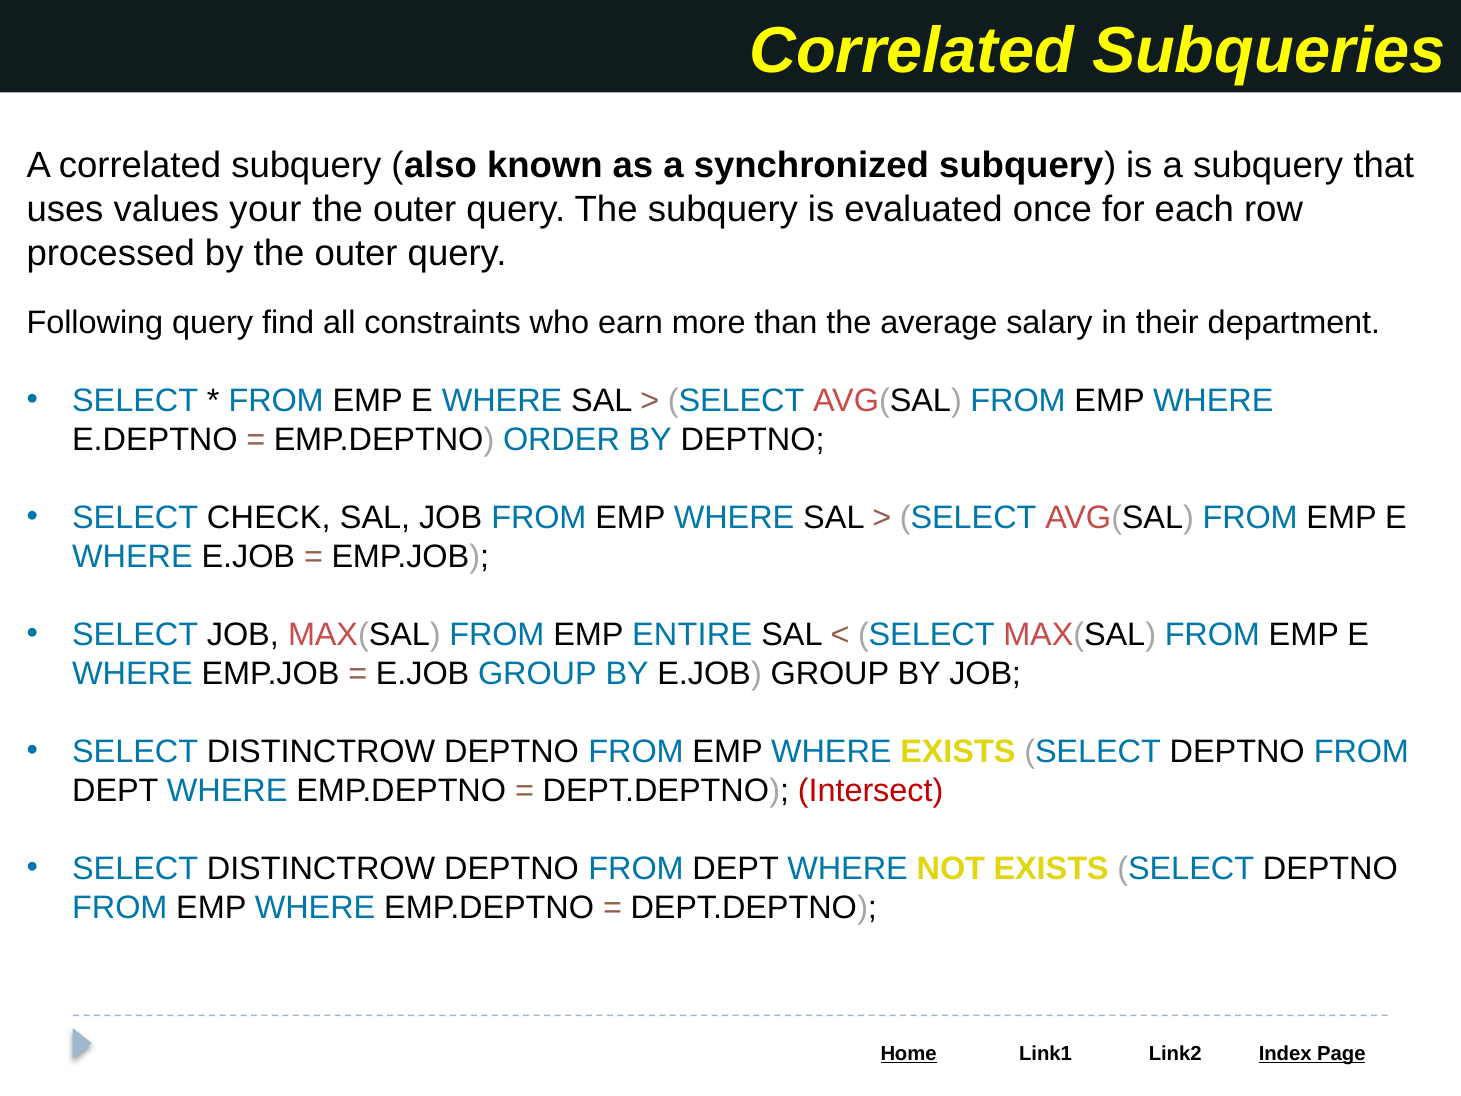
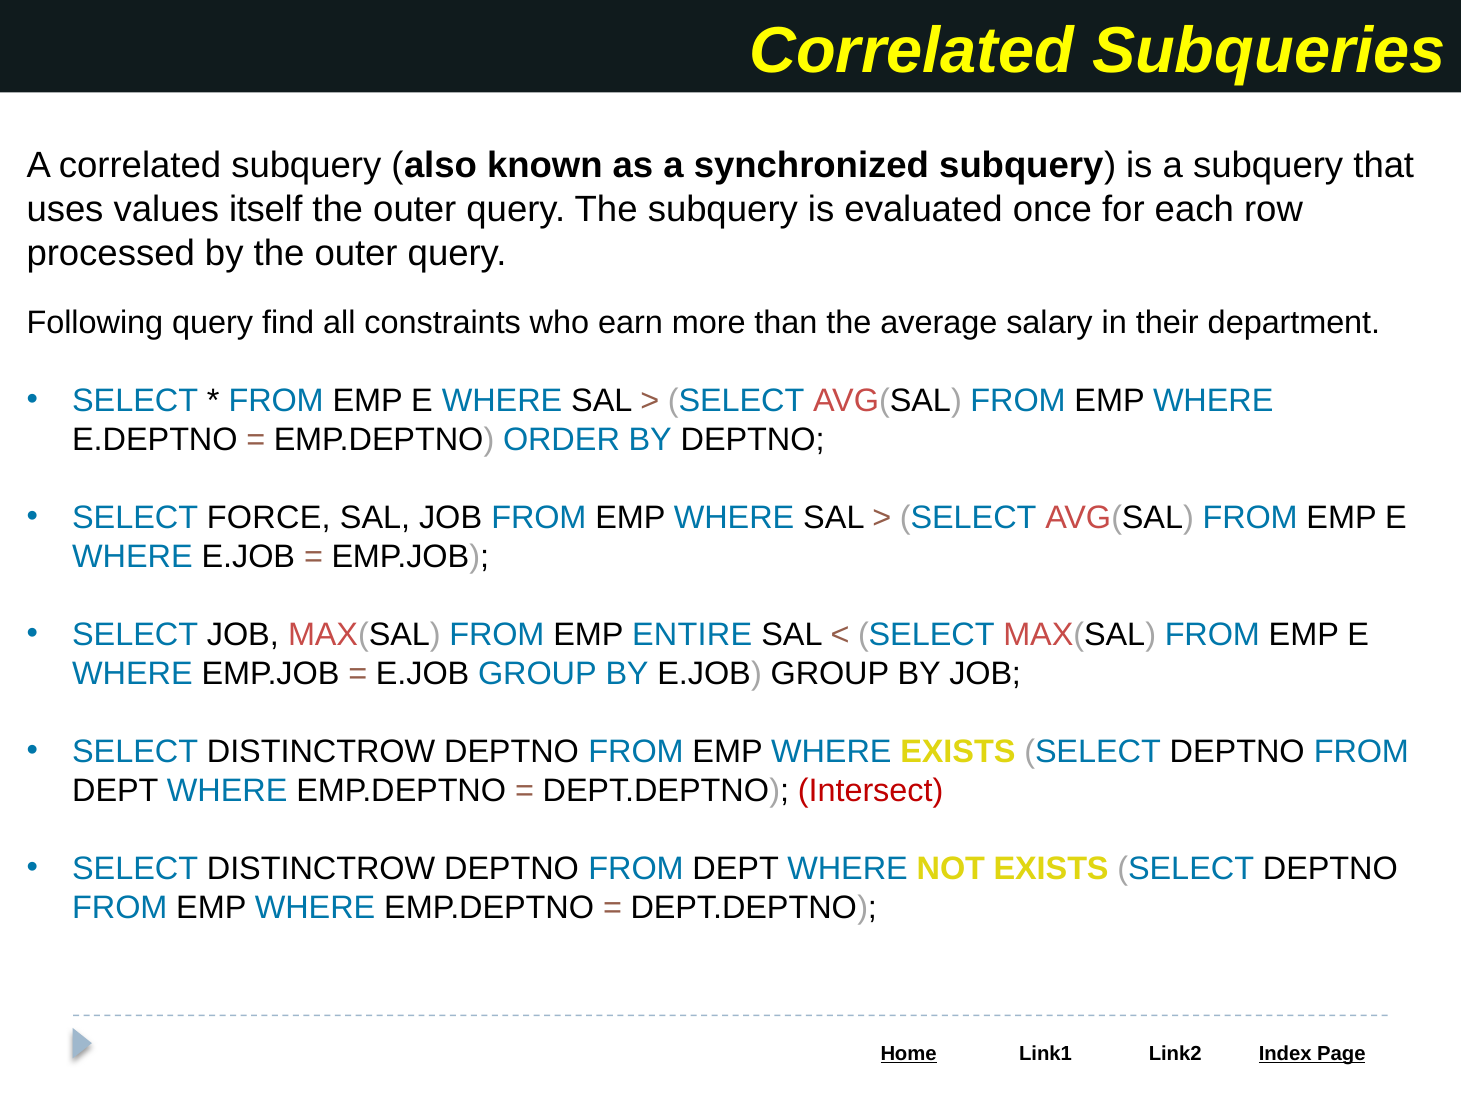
your: your -> itself (266, 209)
CHECK: CHECK -> FORCE (269, 518)
